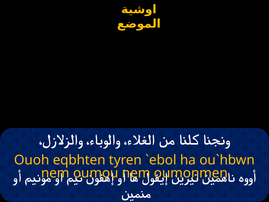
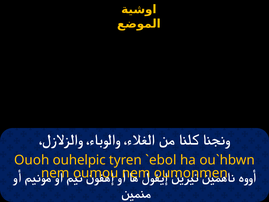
eqbhten: eqbhten -> ouhelpic (79, 160)
